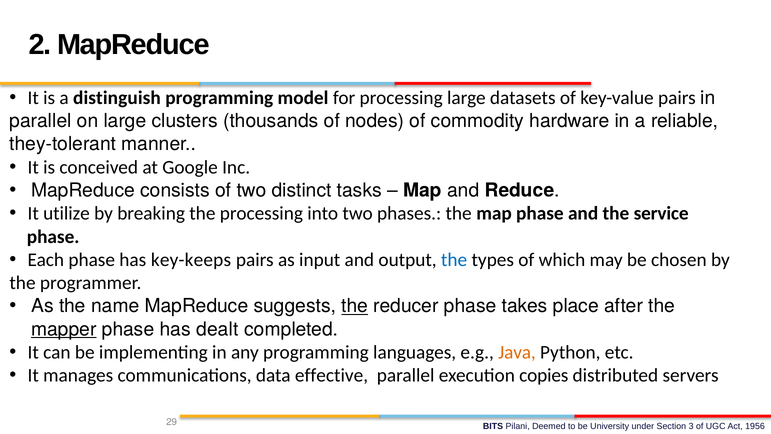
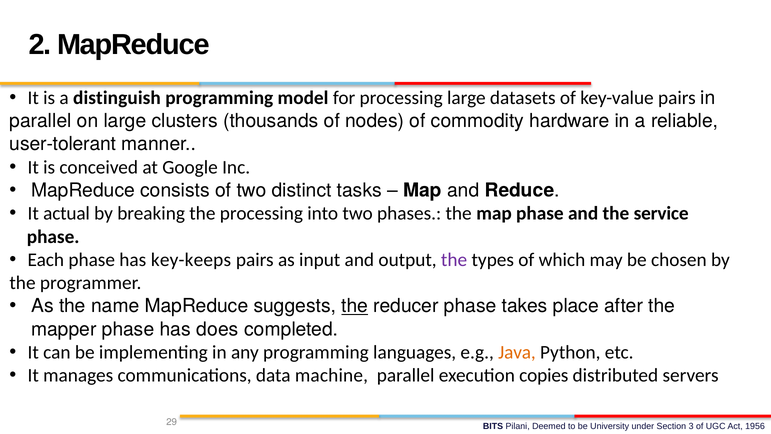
they-tolerant: they-tolerant -> user-tolerant (63, 144)
utilize: utilize -> actual (67, 213)
the colour: blue -> purple (454, 260)
mapper underline: present -> none (64, 329)
dealt: dealt -> does (217, 329)
effective: effective -> machine (331, 375)
